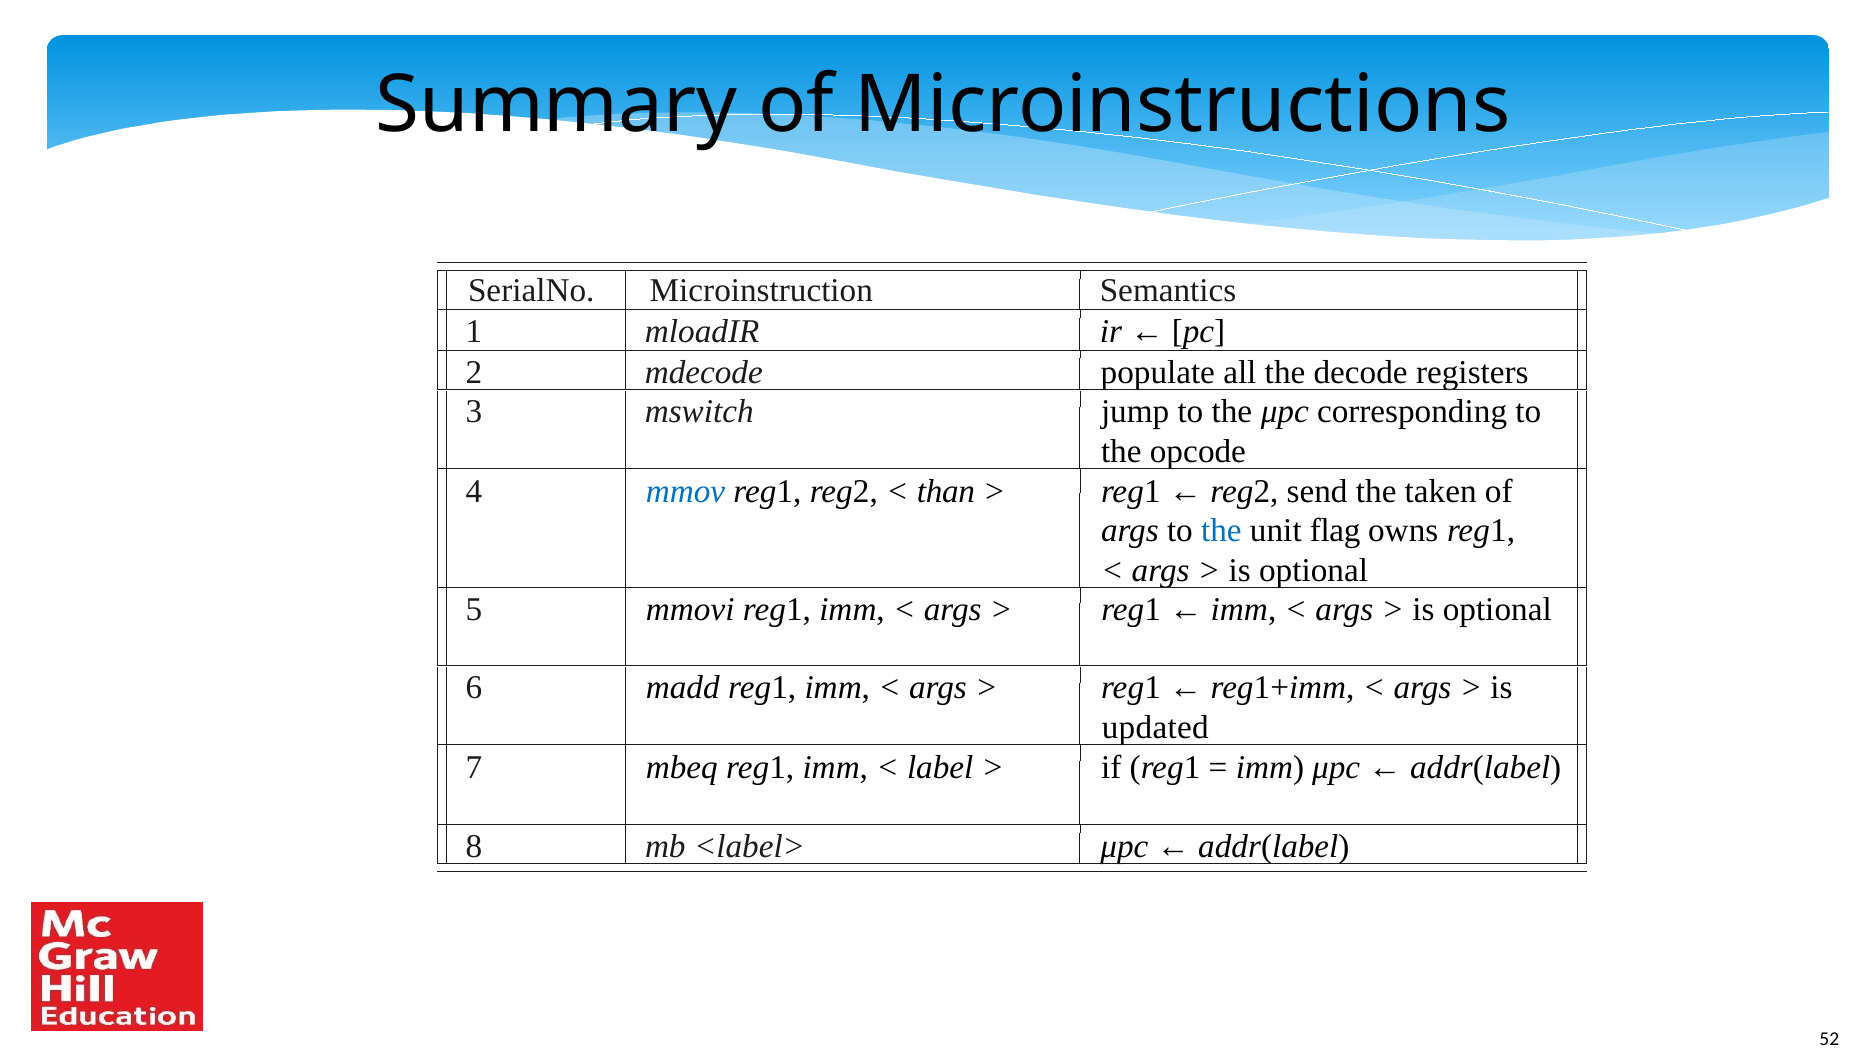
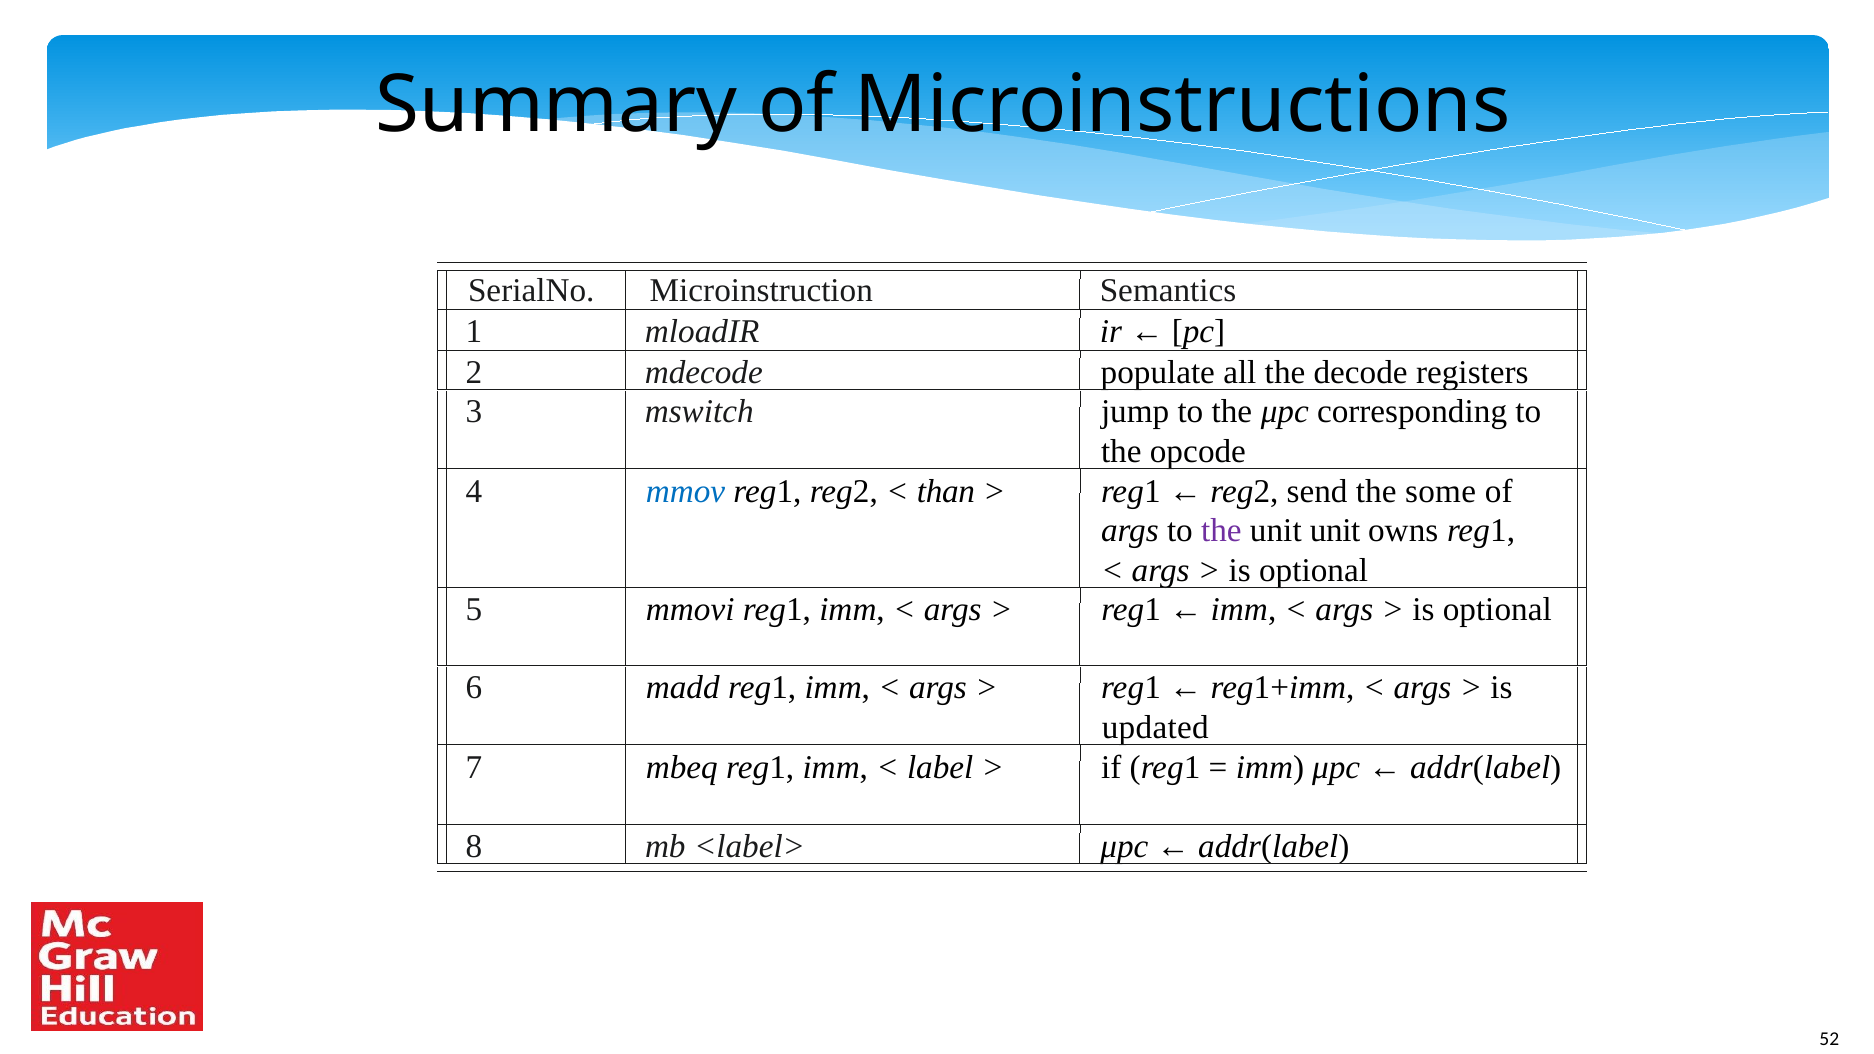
taken: taken -> some (1441, 491)
the colour: blue -> purple (1221, 531)
unit flag: flag -> unit (1335, 531)
